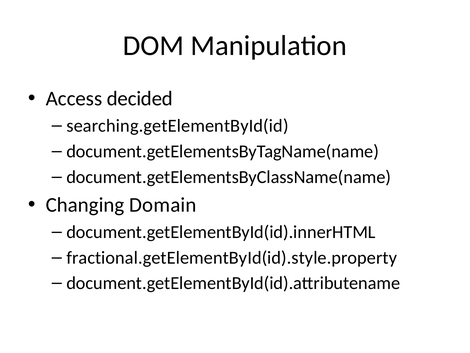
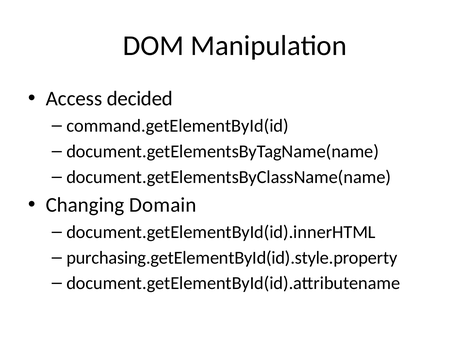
searching.getElementById(id: searching.getElementById(id -> command.getElementById(id (178, 126)
fractional.getElementById(id).style.property: fractional.getElementById(id).style.property -> purchasing.getElementById(id).style.property (232, 257)
